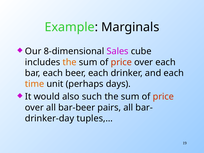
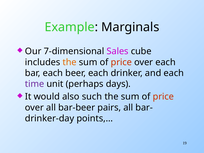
8-dimensional: 8-dimensional -> 7-dimensional (74, 51)
time colour: orange -> purple (35, 84)
tuples,…: tuples,… -> points,… (95, 118)
